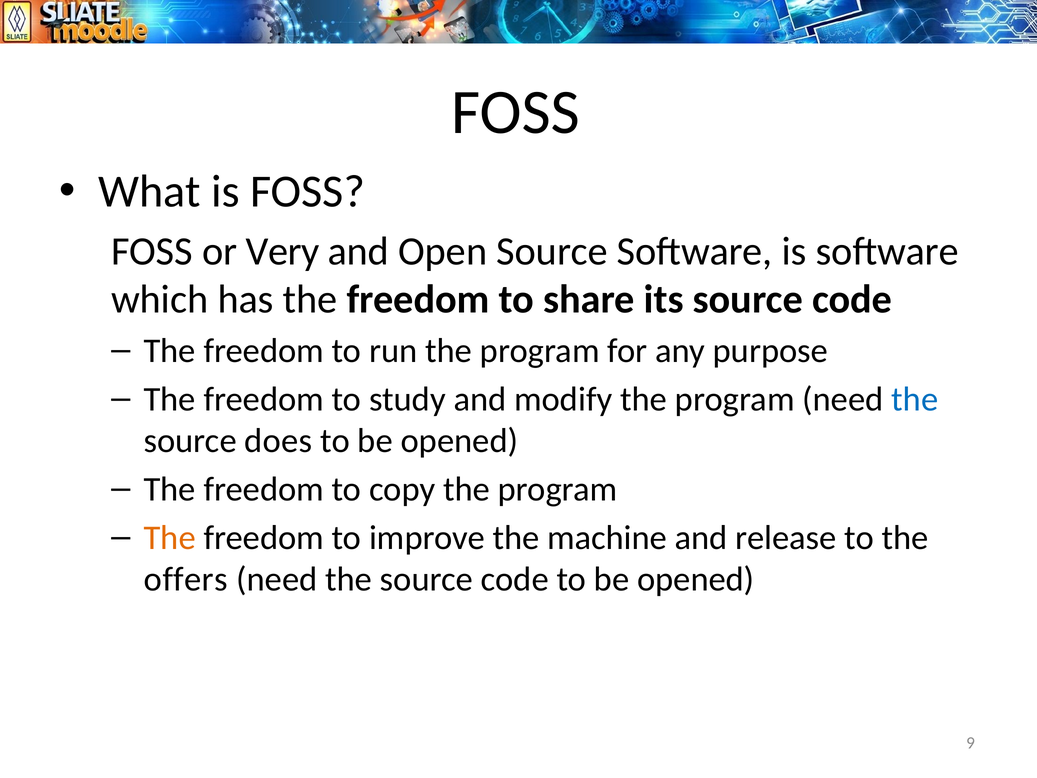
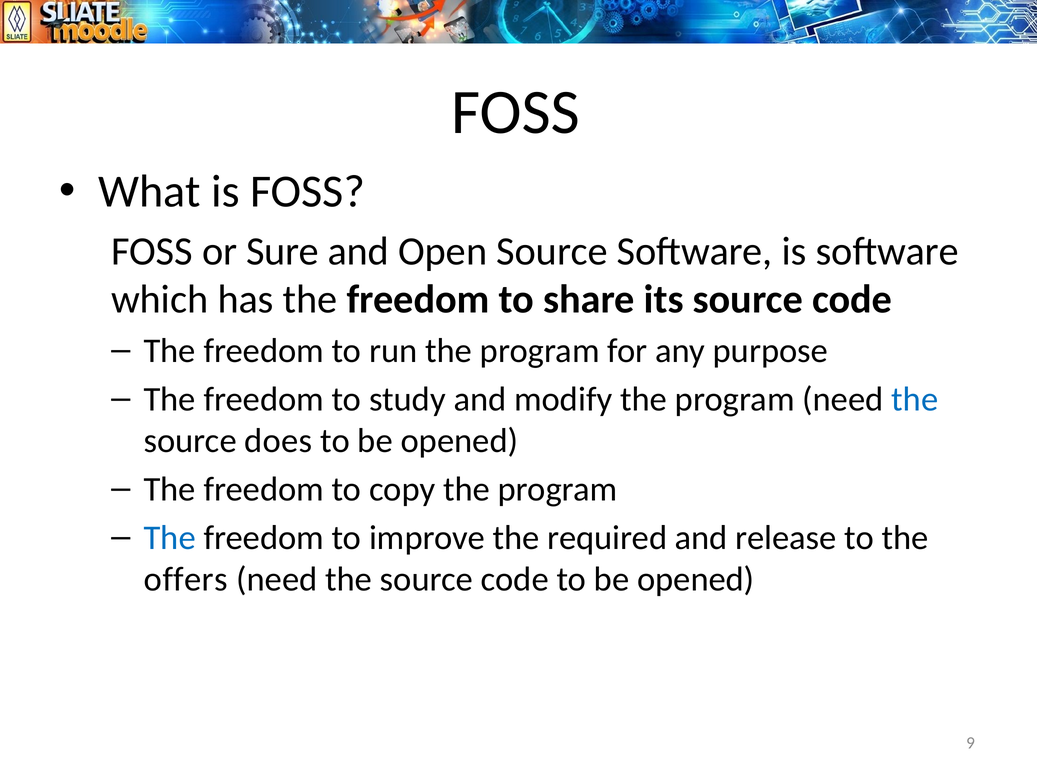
Very: Very -> Sure (283, 251)
The colour: orange -> blue (170, 537)
machine: machine -> required (607, 537)
